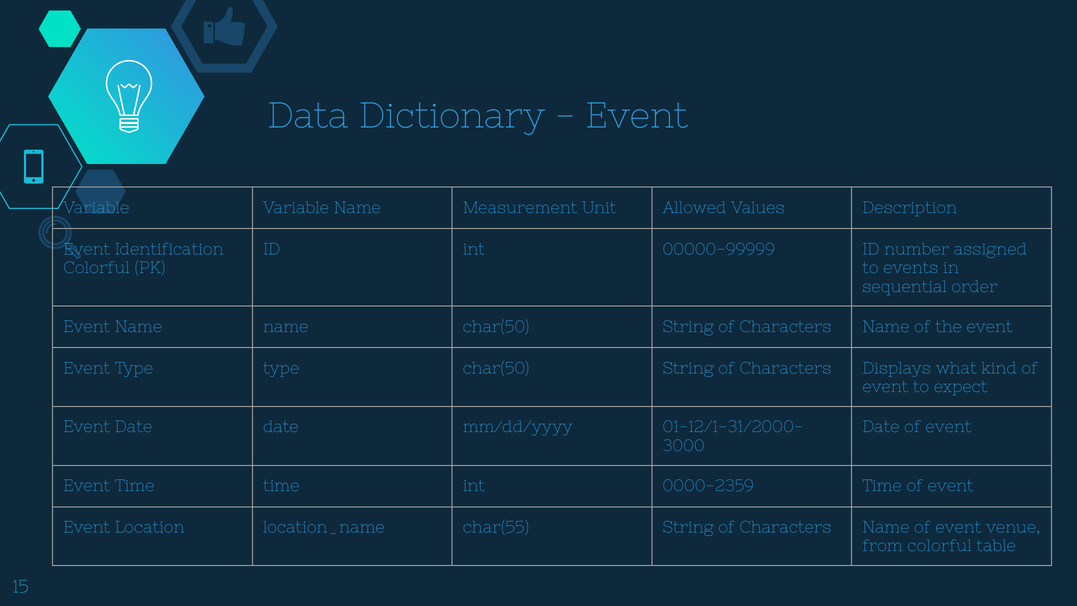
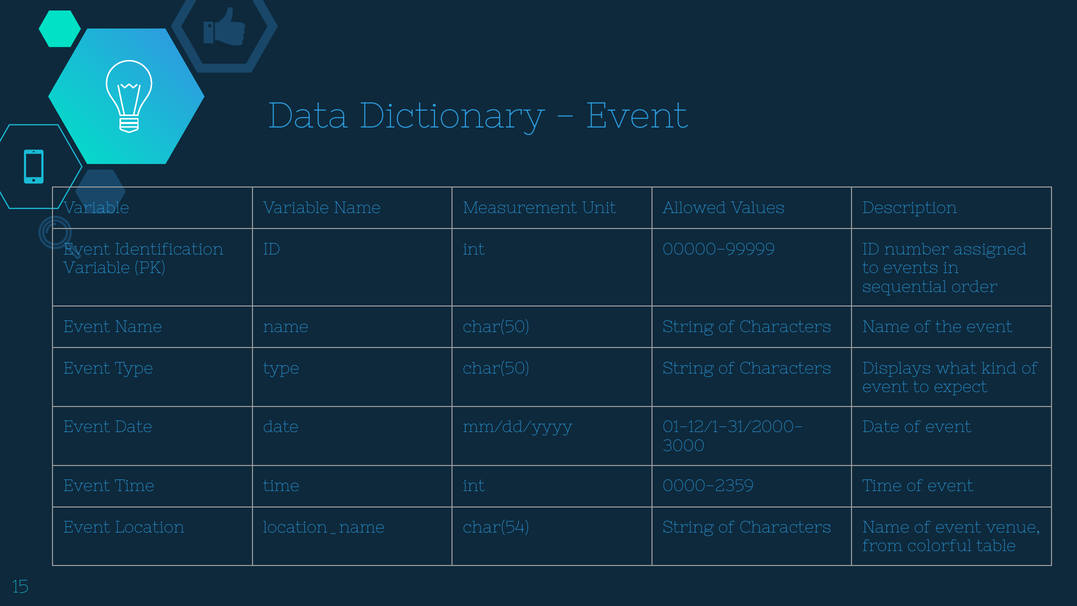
Colorful: Colorful -> Variable (97, 268)
char(55: char(55 -> char(54 (496, 527)
